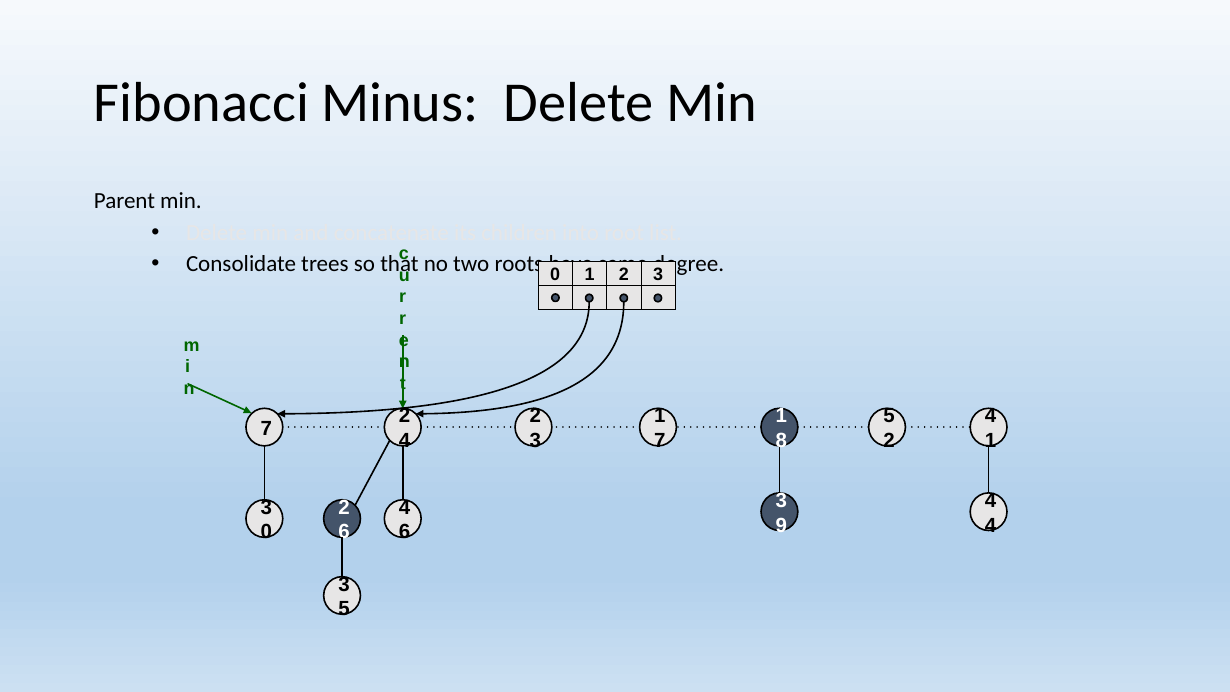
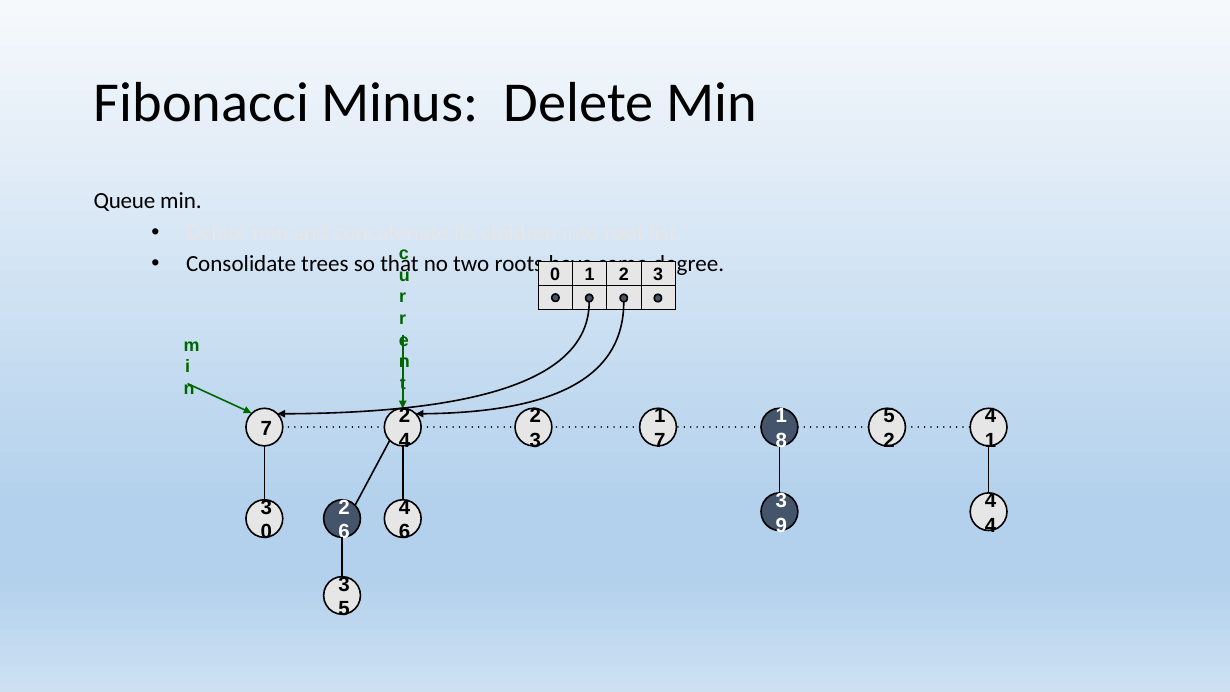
Parent: Parent -> Queue (124, 201)
